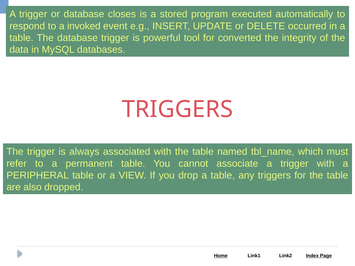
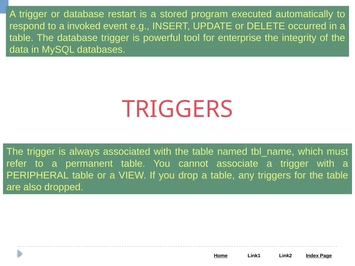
closes: closes -> restart (122, 14)
converted: converted -> enterprise (240, 38)
